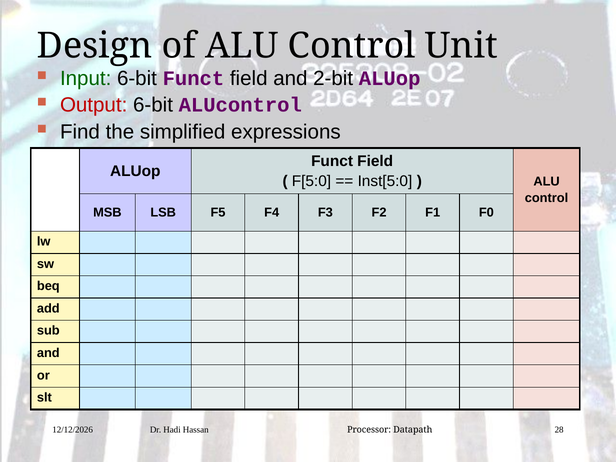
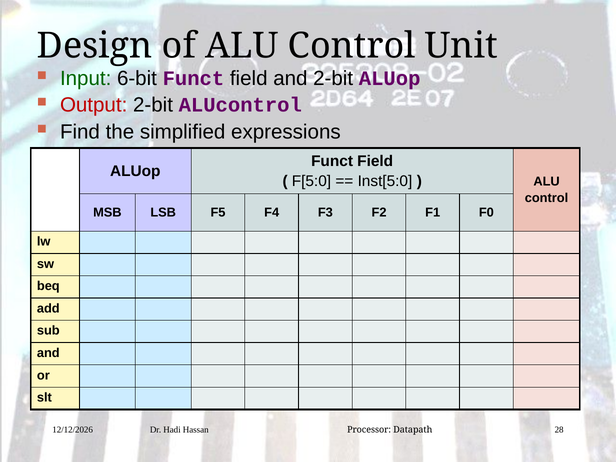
Output 6-bit: 6-bit -> 2-bit (153, 105)
